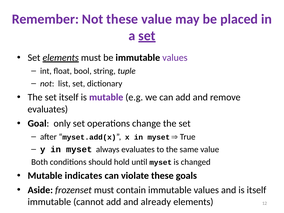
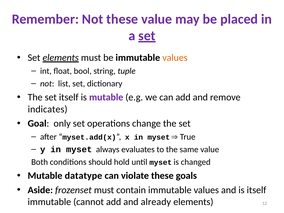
values colour: purple -> orange (175, 58)
evaluates: evaluates -> indicates (48, 109)
indicates: indicates -> datatype (83, 176)
